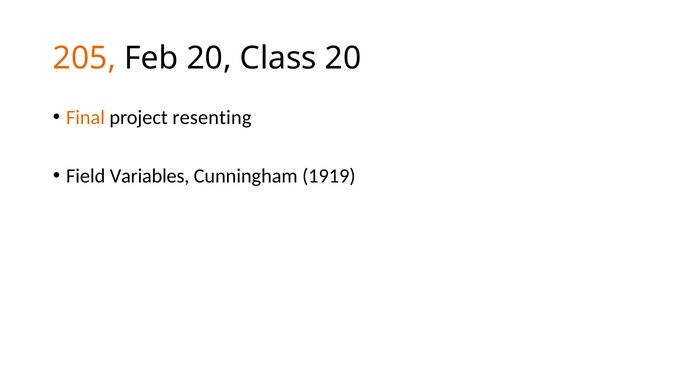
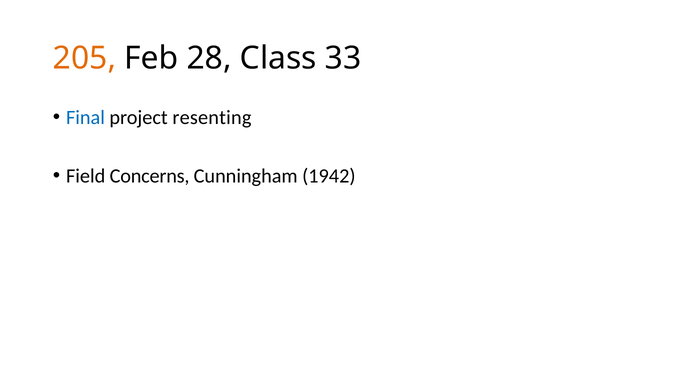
Feb 20: 20 -> 28 (209, 58)
Class 20: 20 -> 33 (343, 58)
Final colour: orange -> blue (85, 118)
Variables: Variables -> Concerns (150, 176)
1919: 1919 -> 1942 (329, 176)
